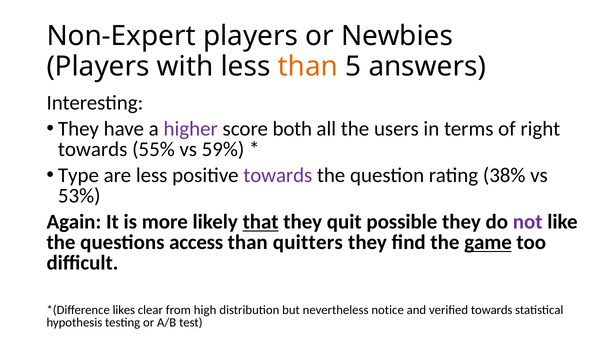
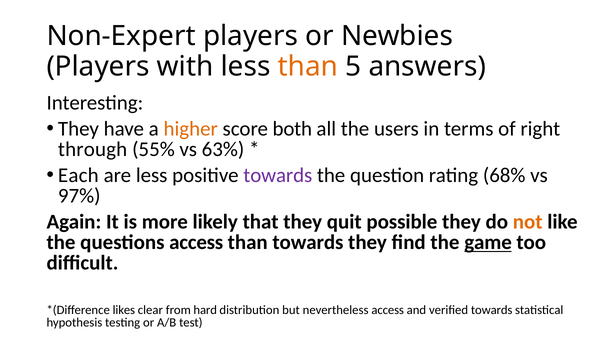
higher colour: purple -> orange (191, 129)
towards: towards -> through (93, 149)
59%: 59% -> 63% (223, 149)
Type: Type -> Each (78, 176)
38%: 38% -> 68% (504, 176)
53%: 53% -> 97% (79, 196)
that underline: present -> none (261, 222)
not colour: purple -> orange (528, 222)
than quitters: quitters -> towards (308, 242)
high: high -> hard (205, 310)
nevertheless notice: notice -> access (388, 310)
